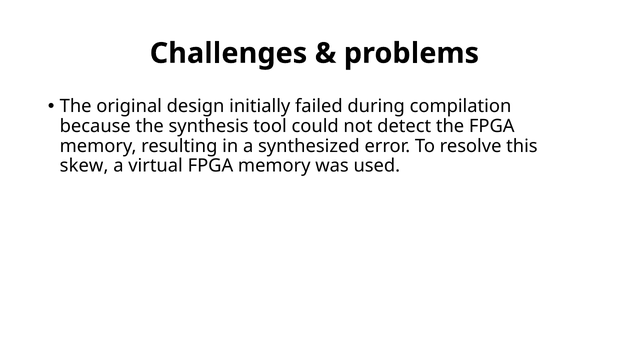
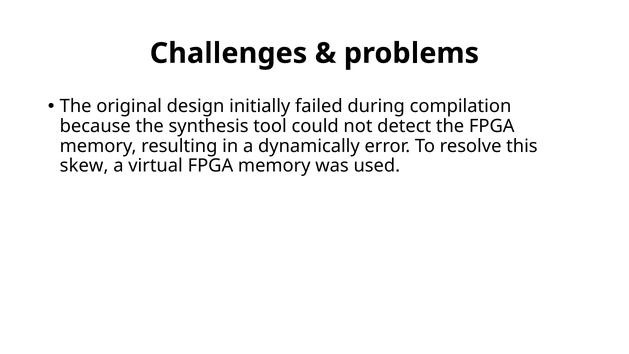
synthesized: synthesized -> dynamically (309, 146)
